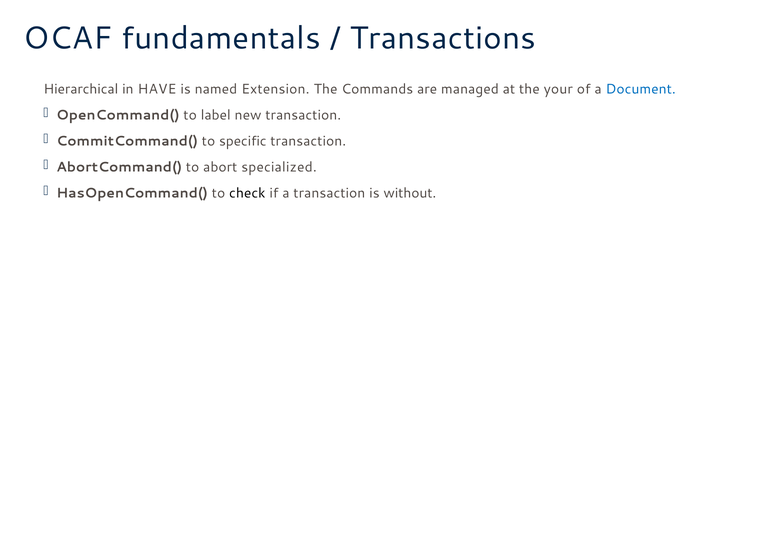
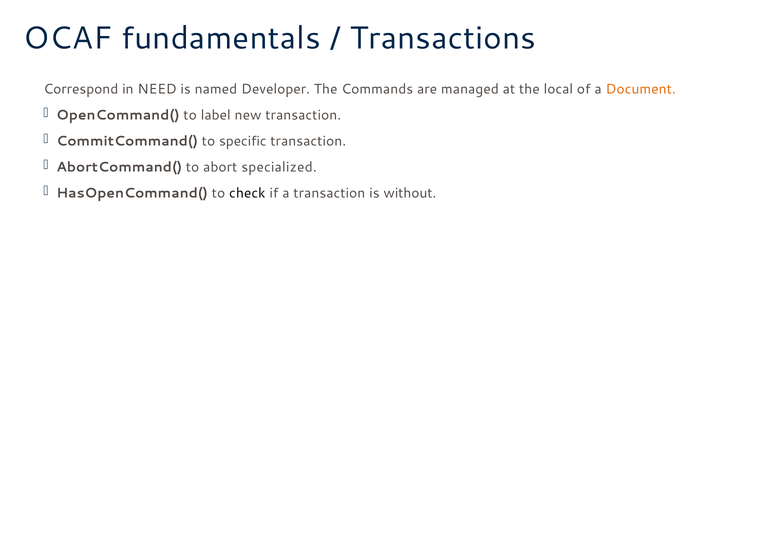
Hierarchical: Hierarchical -> Correspond (81, 89)
HAVE: HAVE -> NEED (157, 89)
Extension: Extension -> Developer (276, 89)
your: your -> local (558, 89)
Document colour: blue -> orange (641, 89)
